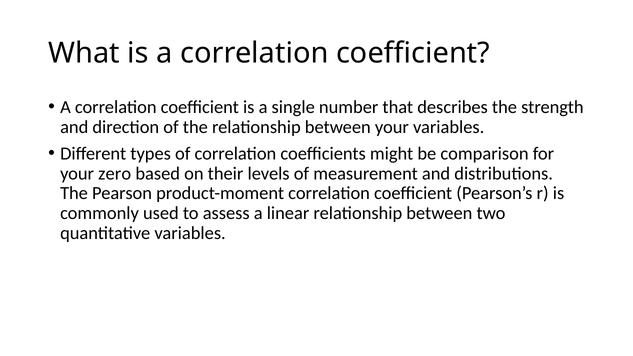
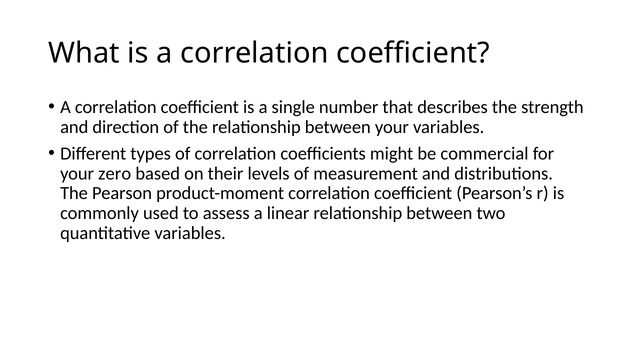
comparison: comparison -> commercial (484, 154)
